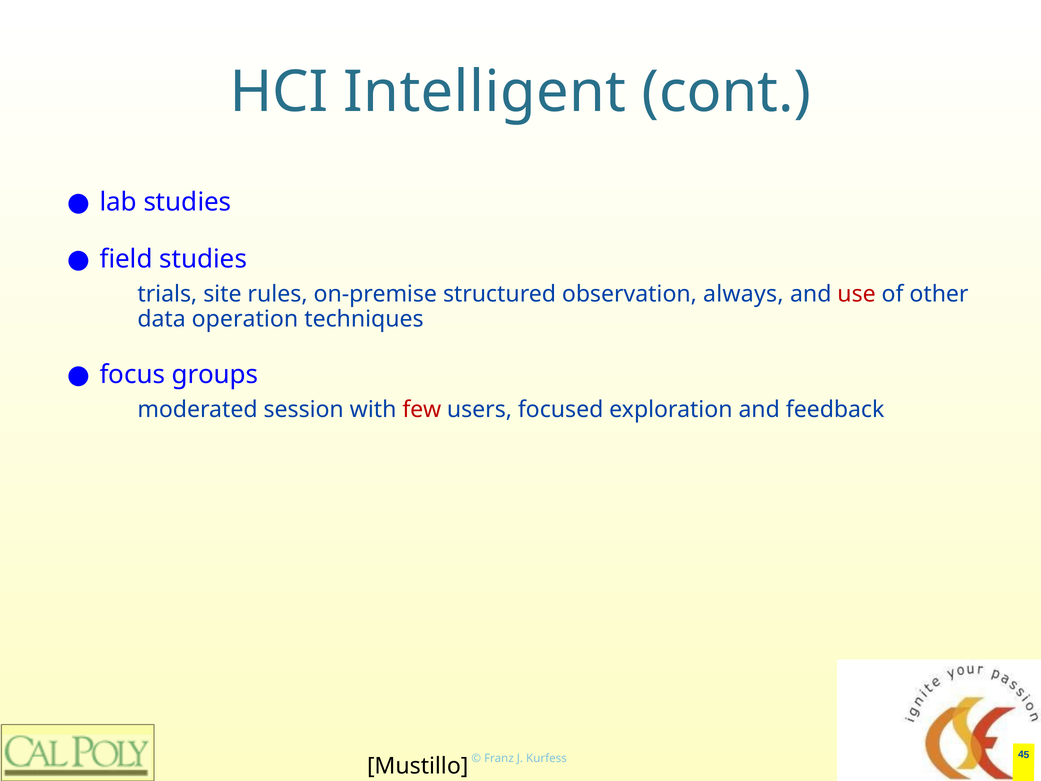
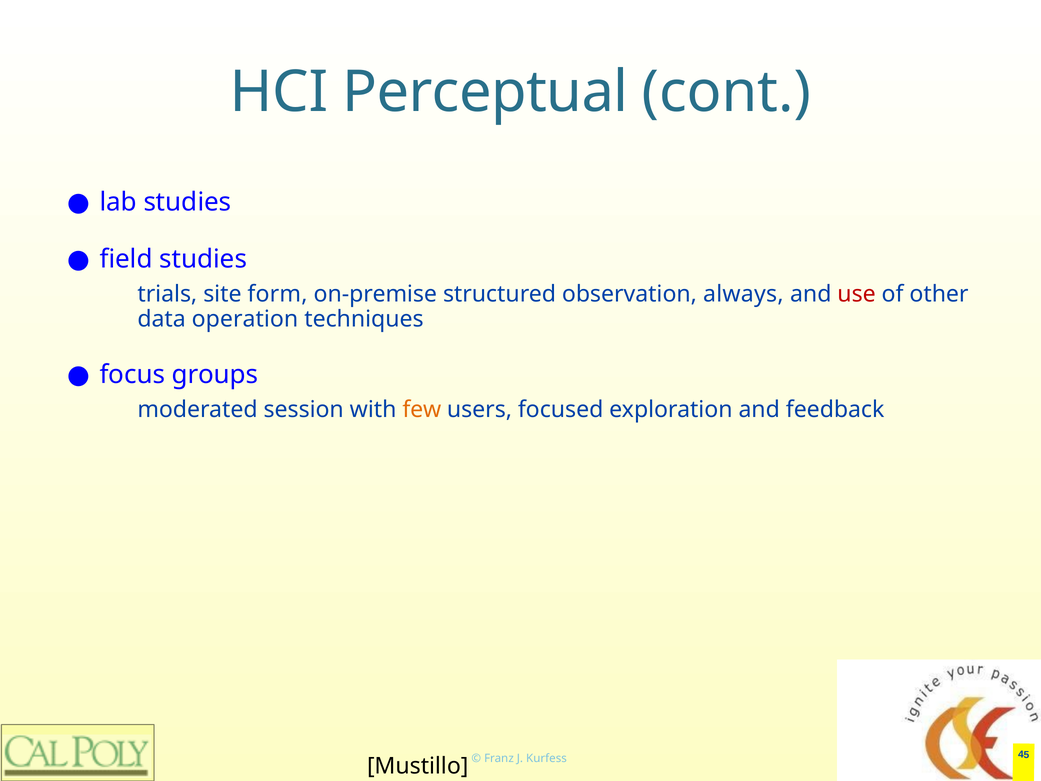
Intelligent: Intelligent -> Perceptual (485, 92)
rules: rules -> form (277, 294)
few colour: red -> orange (422, 410)
